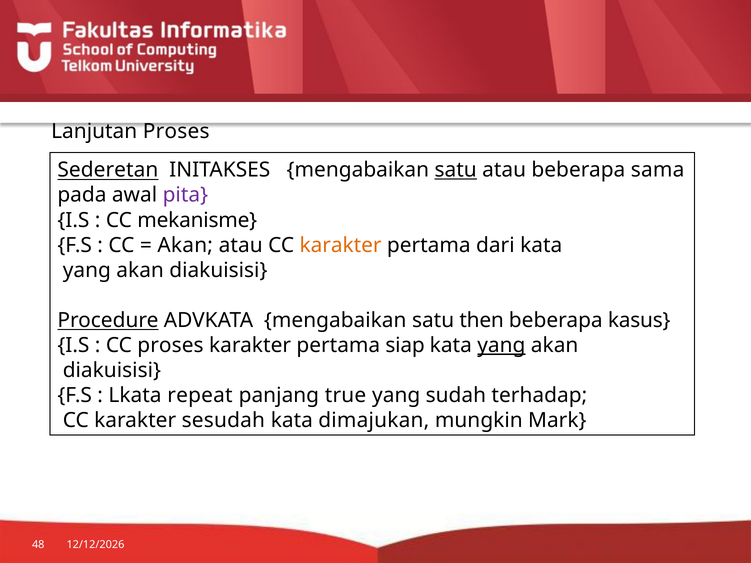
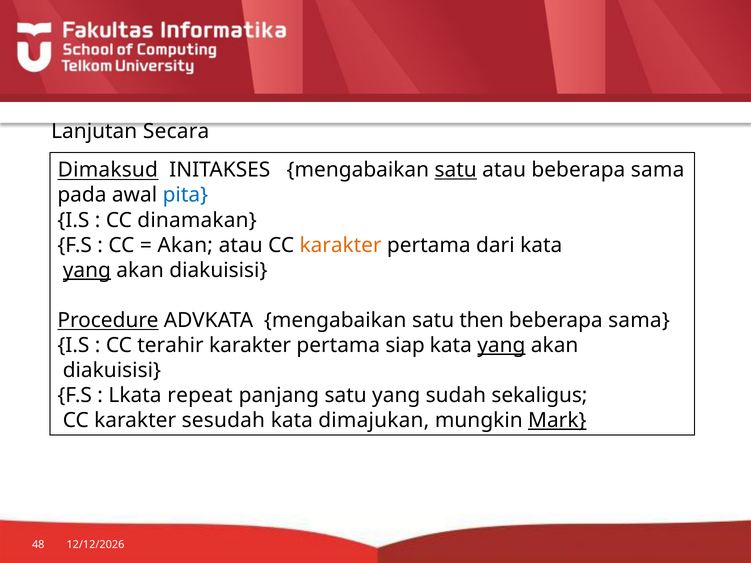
Lanjutan Proses: Proses -> Secara (176, 132)
Sederetan: Sederetan -> Dimaksud (108, 170)
pita colour: purple -> blue (185, 195)
mekanisme: mekanisme -> dinamakan (197, 220)
yang underline: none -> present (87, 270)
kasus: kasus -> sama (639, 320)
CC proses: proses -> terahir (171, 345)
panjang true: true -> satu (346, 396)
terhadap: terhadap -> sekaligus (539, 396)
Mark underline: none -> present (557, 421)
